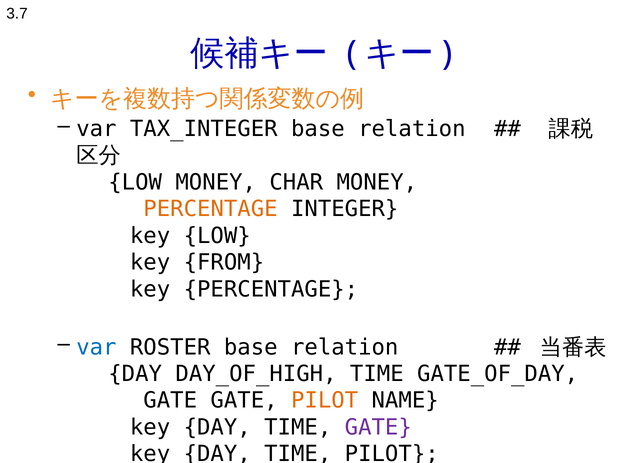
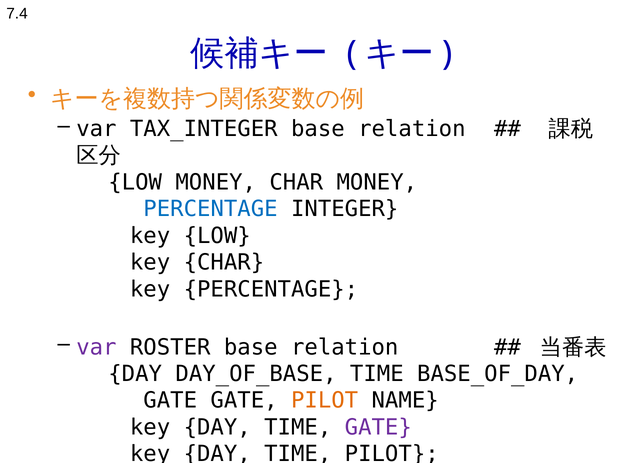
3.7: 3.7 -> 7.4 (17, 14)
PERCENTAGE colour: orange -> blue (210, 209)
key FROM: FROM -> CHAR (224, 262)
var colour: blue -> purple (96, 347)
DAY_OF_HIGH: DAY_OF_HIGH -> DAY_OF_BASE (256, 374)
GATE_OF_DAY: GATE_OF_DAY -> BASE_OF_DAY (498, 374)
